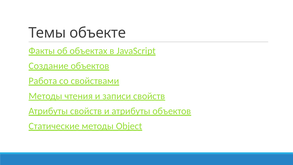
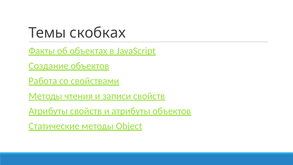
объекте: объекте -> скобках (98, 33)
